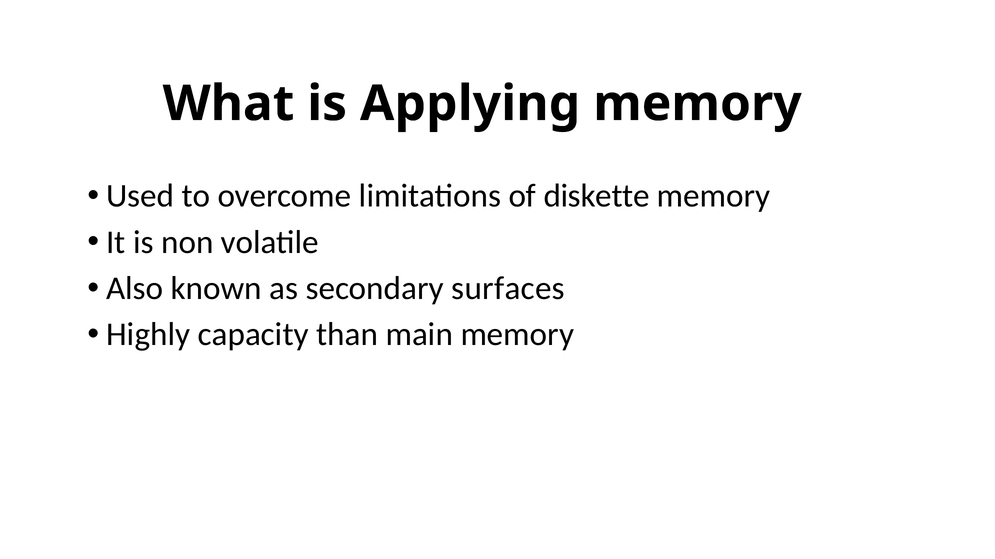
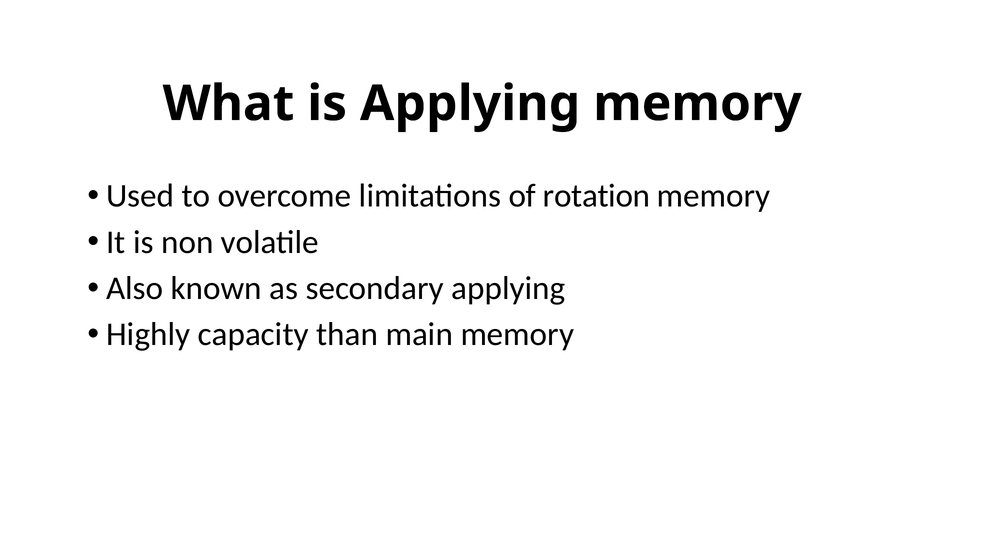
diskette: diskette -> rotation (597, 196)
secondary surfaces: surfaces -> applying (508, 289)
